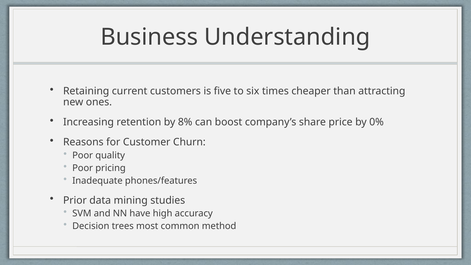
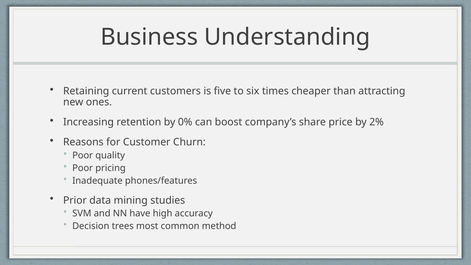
8%: 8% -> 0% (185, 122)
0%: 0% -> 2% (377, 122)
